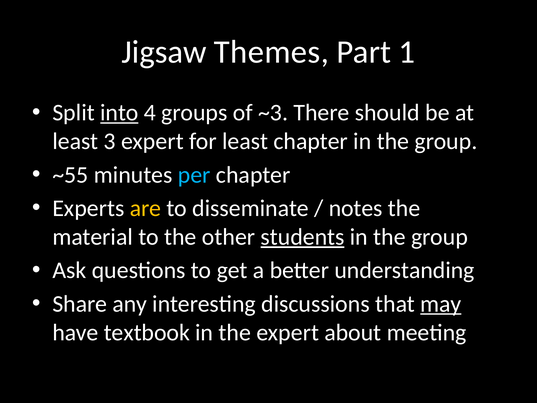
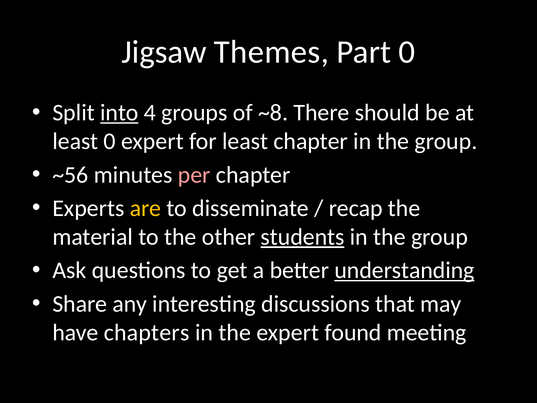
Part 1: 1 -> 0 (407, 52)
~3: ~3 -> ~8 (273, 113)
least 3: 3 -> 0 (110, 141)
~55: ~55 -> ~56 (70, 175)
per colour: light blue -> pink (194, 175)
notes: notes -> recap (356, 208)
understanding underline: none -> present (405, 270)
may underline: present -> none (441, 304)
textbook: textbook -> chapters (147, 332)
about: about -> found (353, 332)
